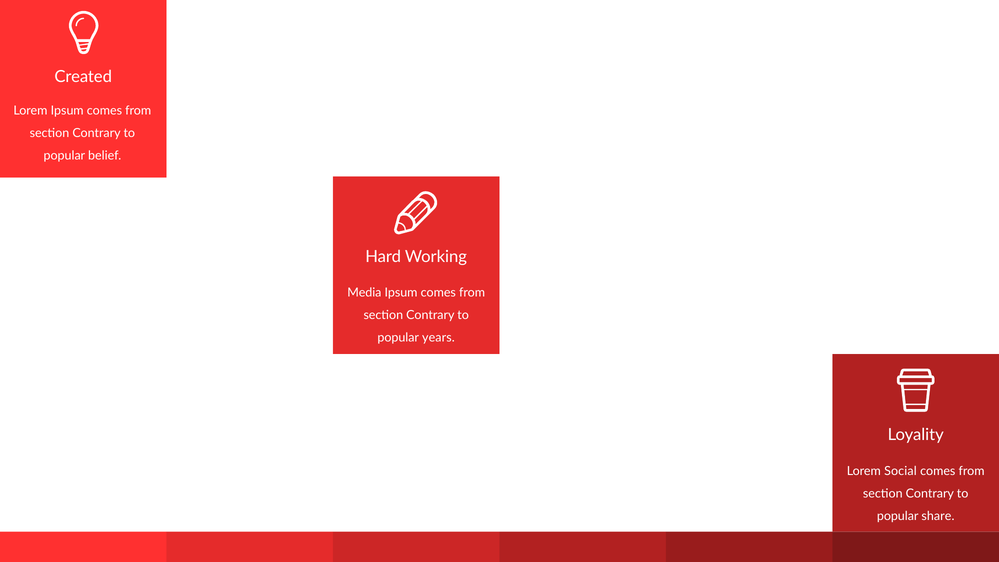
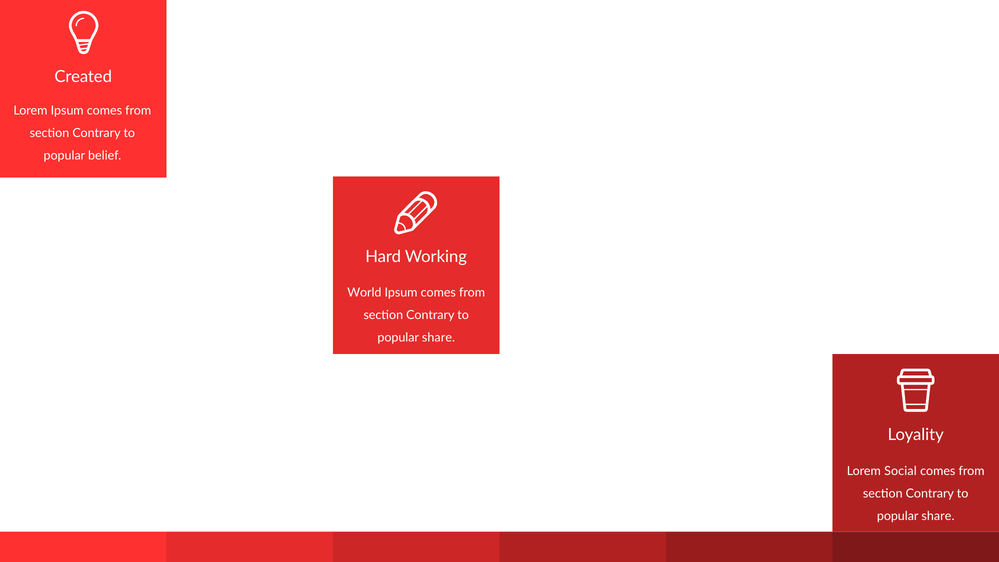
Media: Media -> World (364, 293)
years: years -> share (438, 337)
